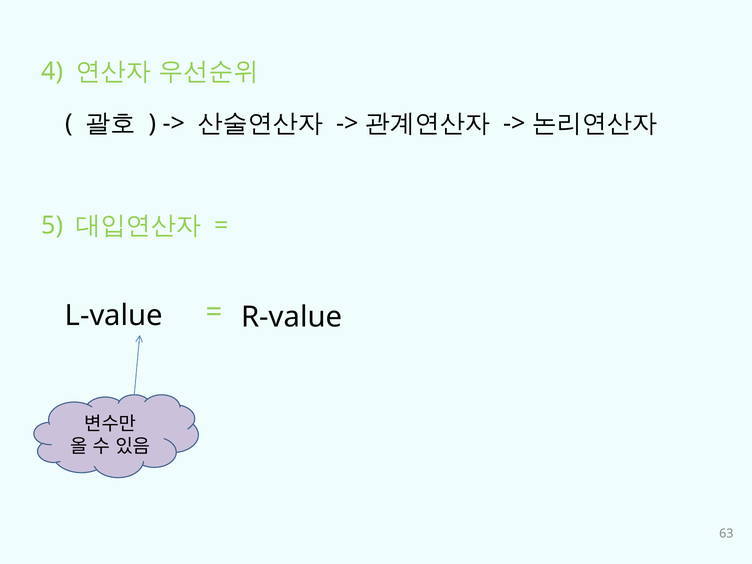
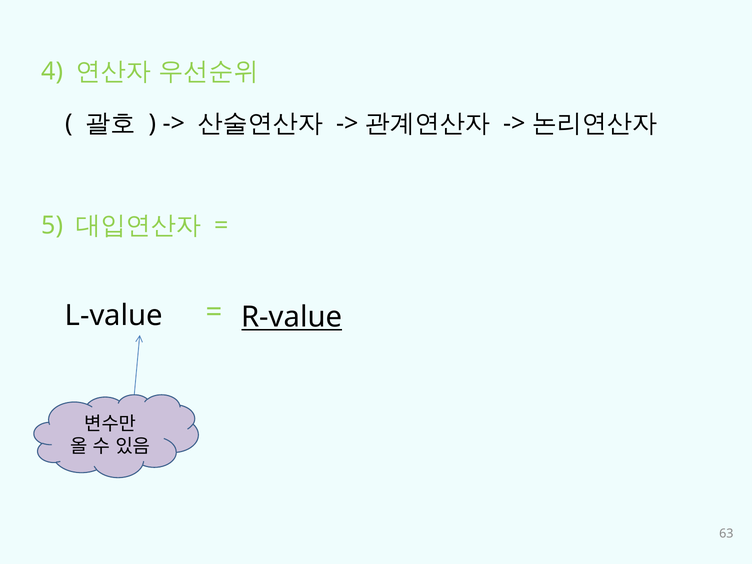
R-value underline: none -> present (292, 317)
